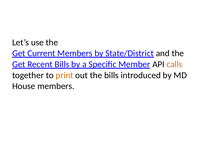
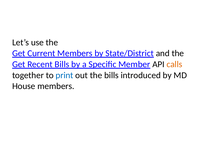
print colour: orange -> blue (64, 75)
